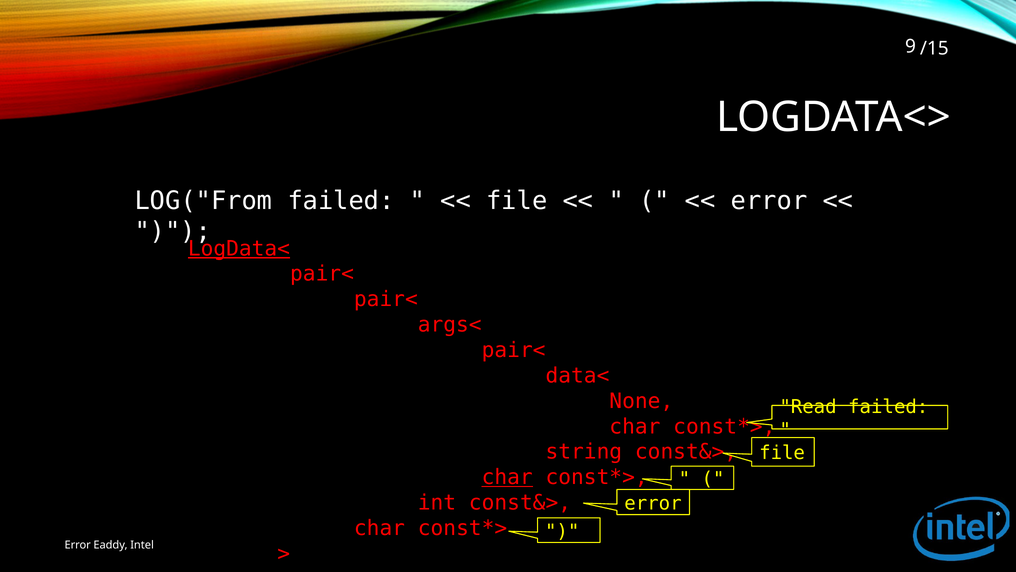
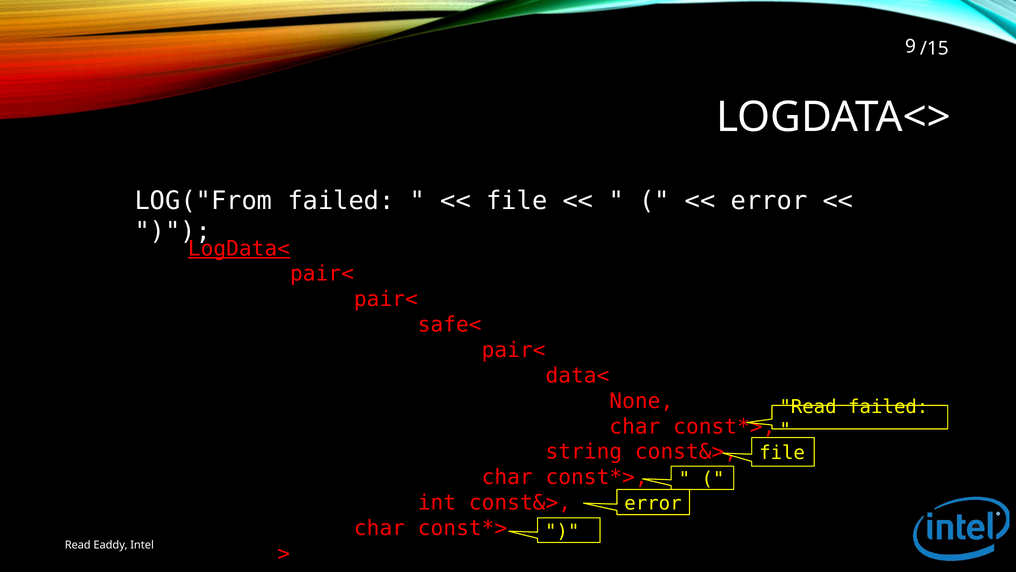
args<: args< -> safe< (450, 325)
char underline: present -> none (507, 477)
Error: Error -> Read (78, 545)
